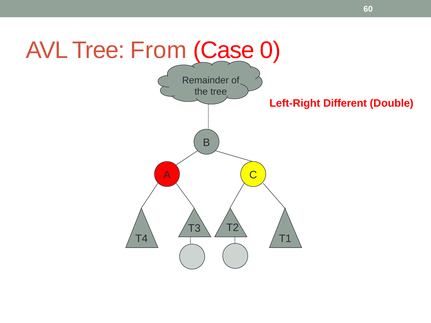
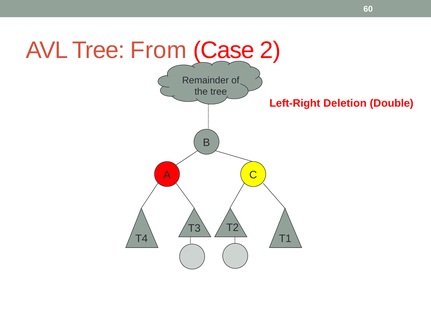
0: 0 -> 2 (270, 50)
Different: Different -> Deletion (345, 103)
